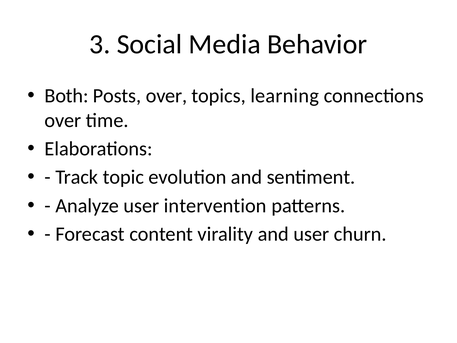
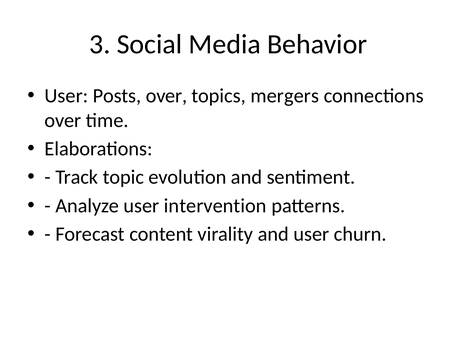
Both: Both -> User (66, 96)
learning: learning -> mergers (285, 96)
